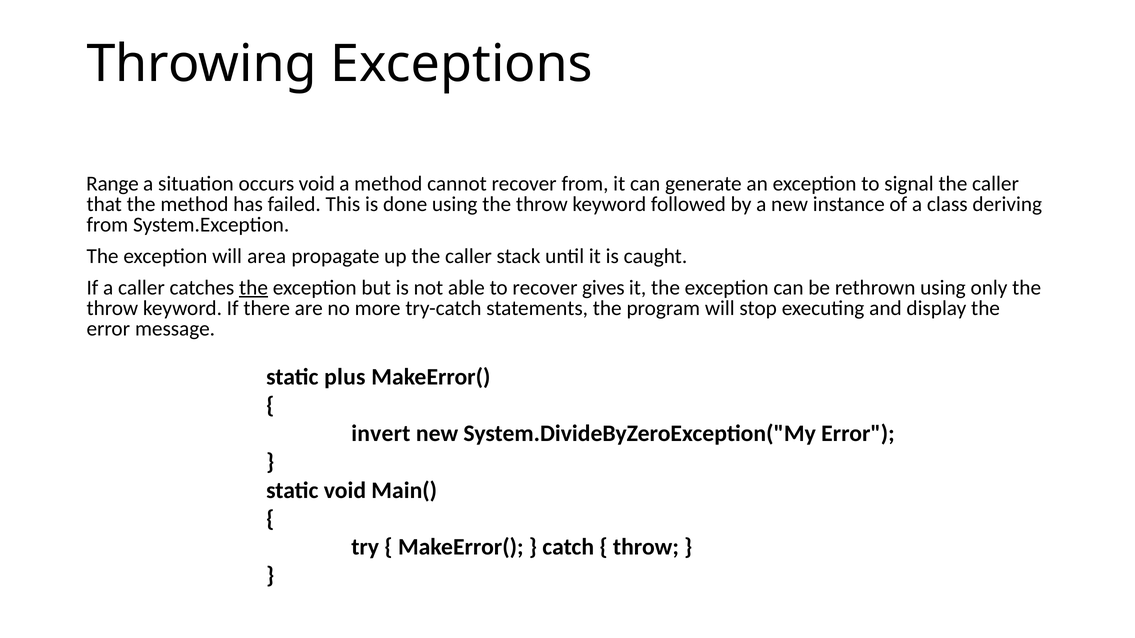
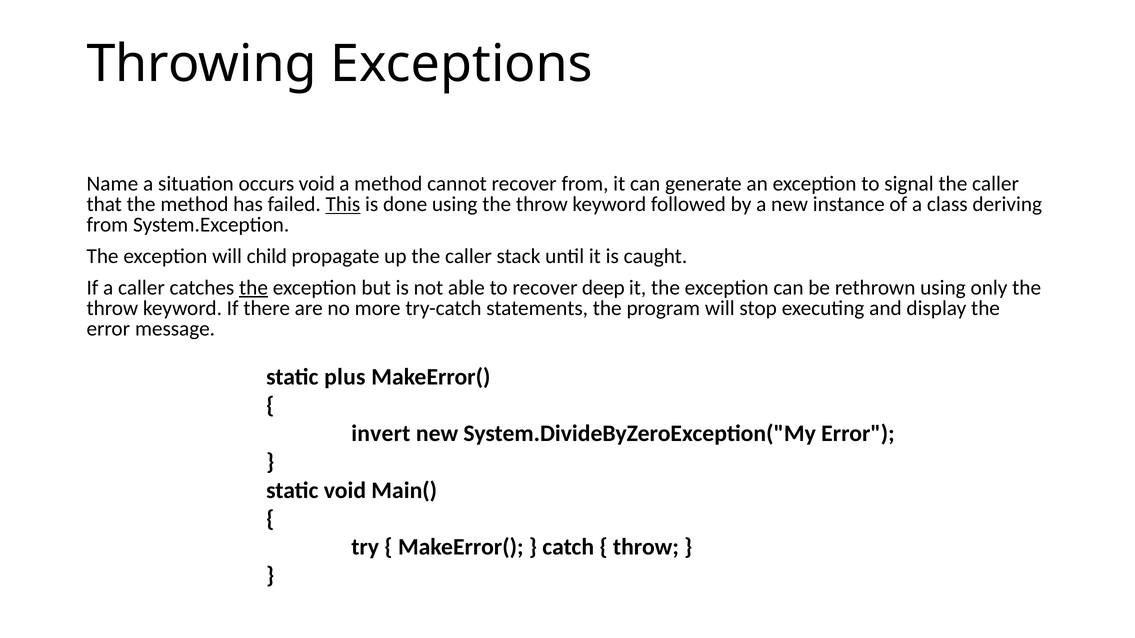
Range: Range -> Name (112, 184)
This underline: none -> present (343, 204)
area: area -> child (267, 256)
gives: gives -> deep (603, 288)
